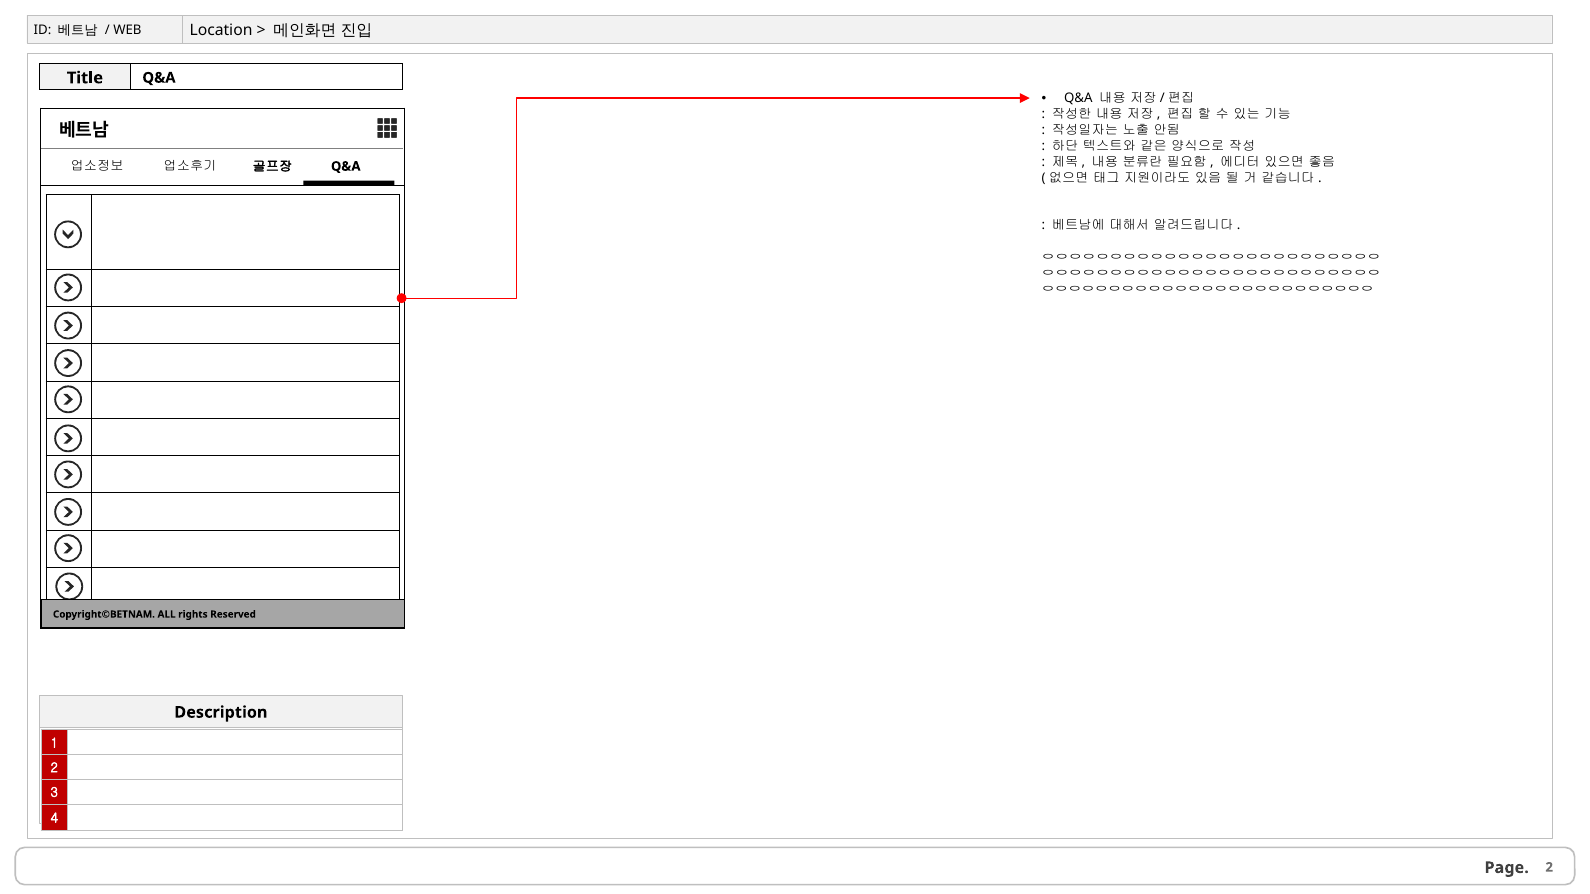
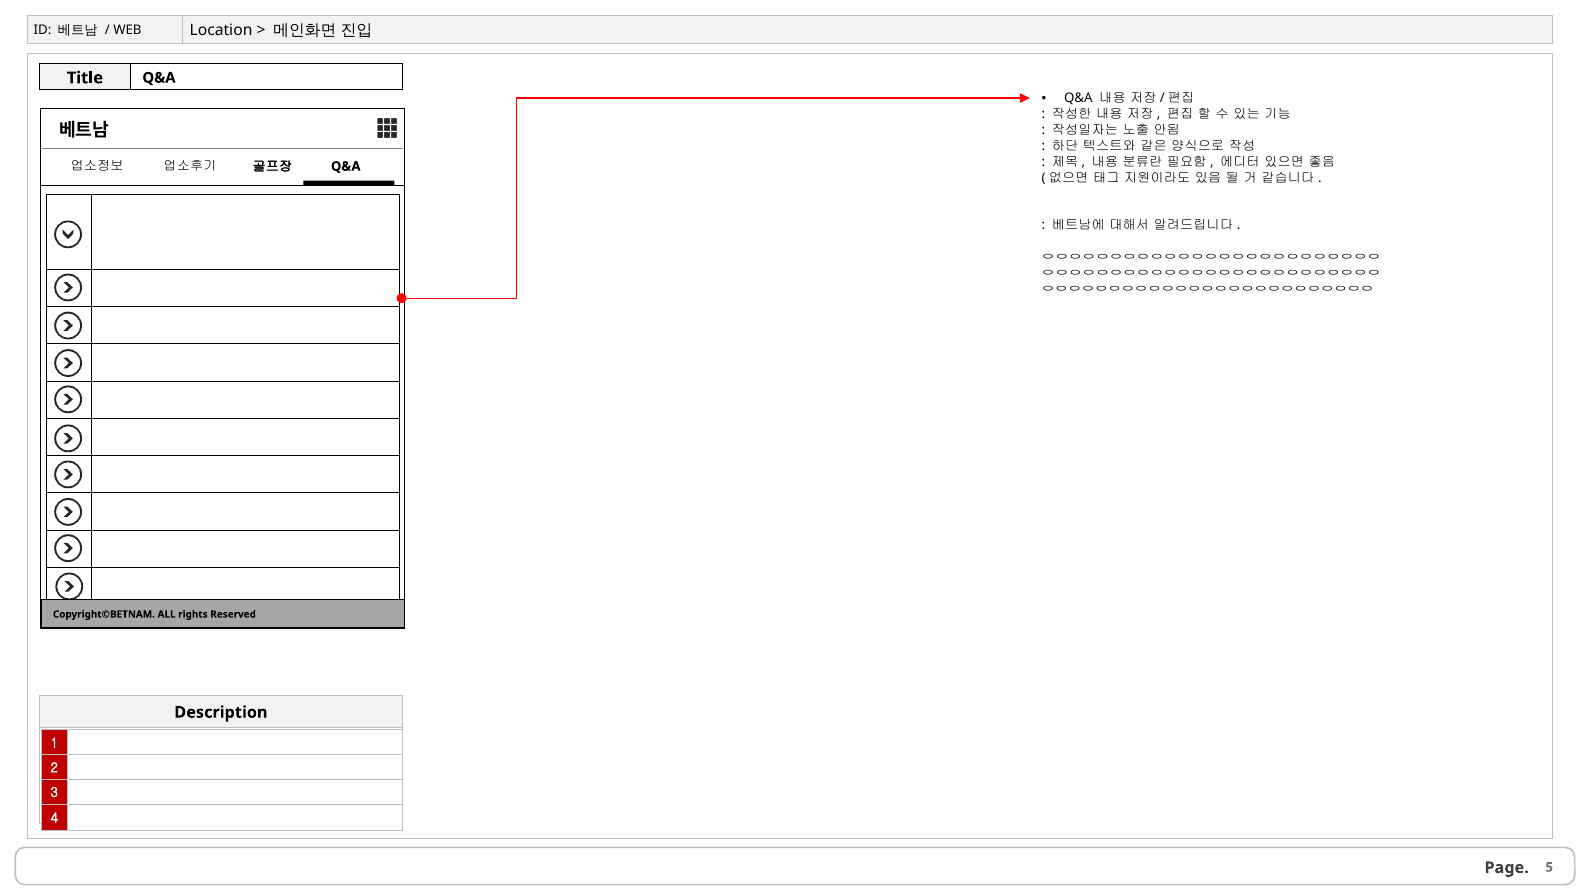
2: 2 -> 5 (1549, 868)
